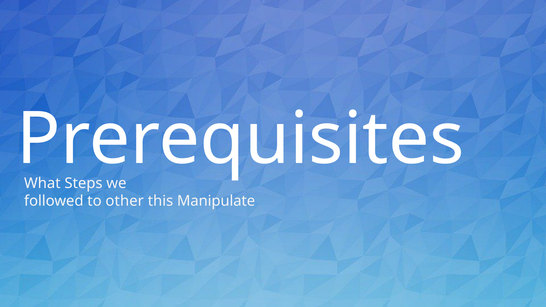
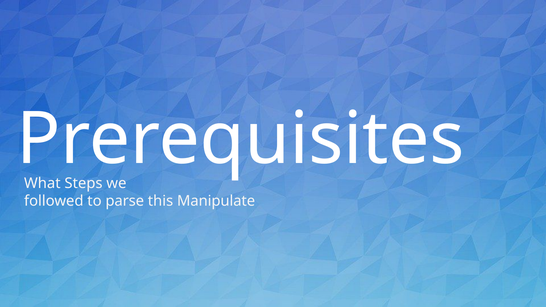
other: other -> parse (125, 201)
